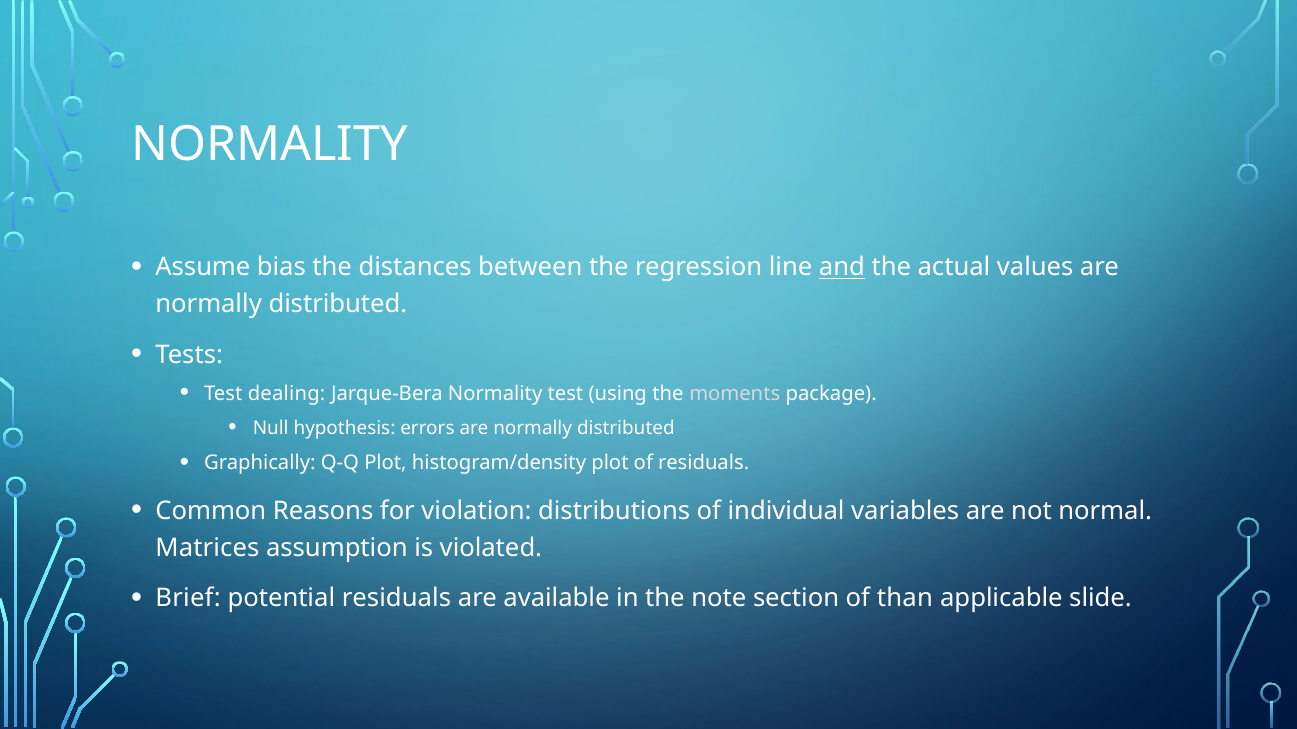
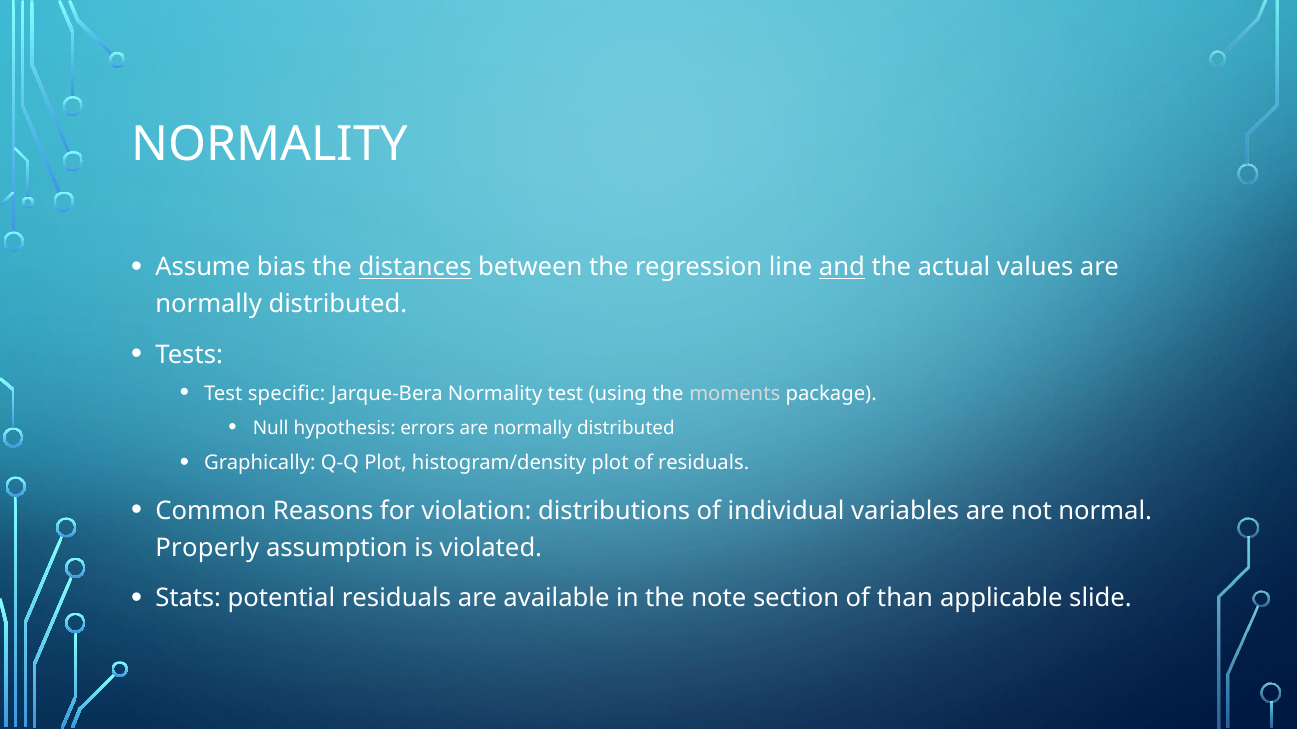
distances underline: none -> present (415, 268)
dealing: dealing -> specific (287, 394)
Matrices: Matrices -> Properly (207, 548)
Brief: Brief -> Stats (188, 598)
